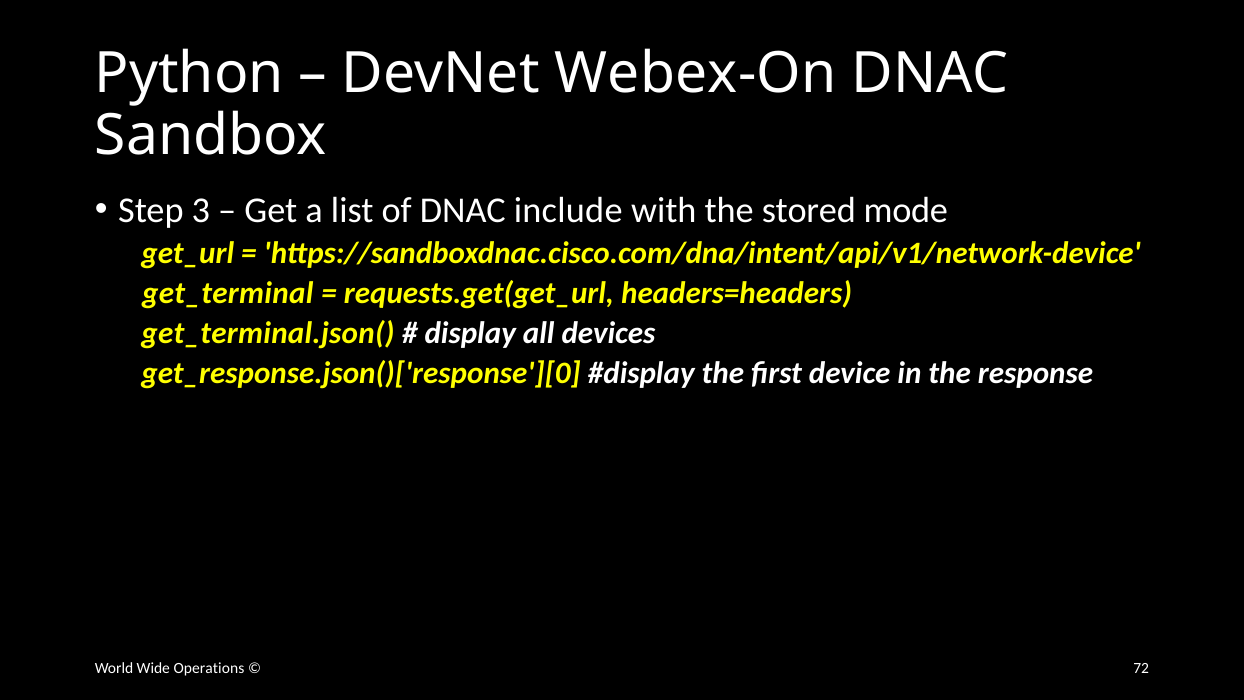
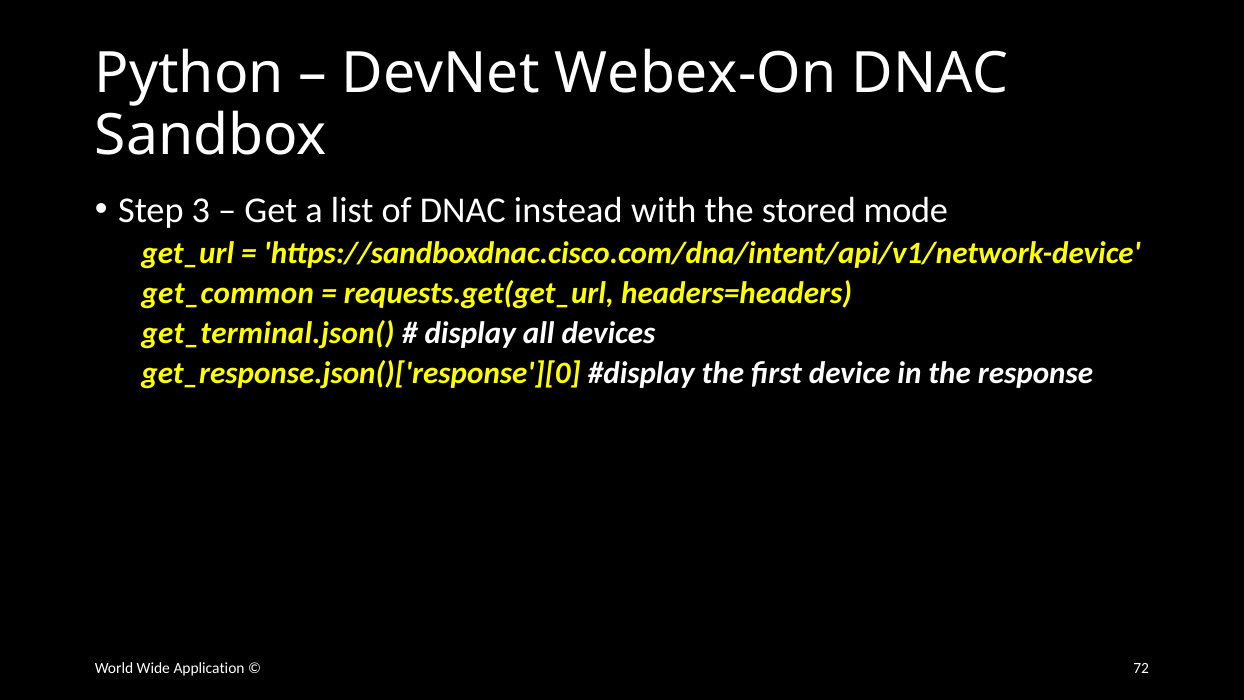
include: include -> instead (568, 210)
get_terminal: get_terminal -> get_common (228, 293)
Operations: Operations -> Application (209, 668)
